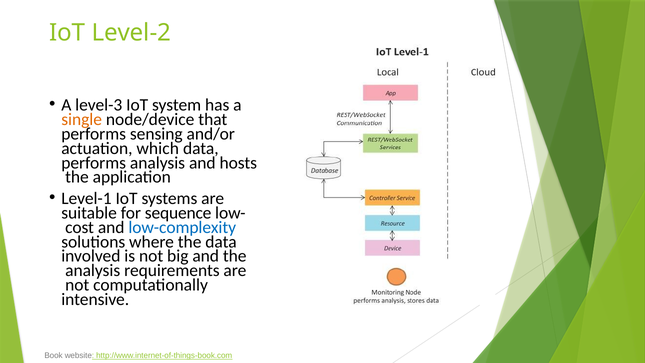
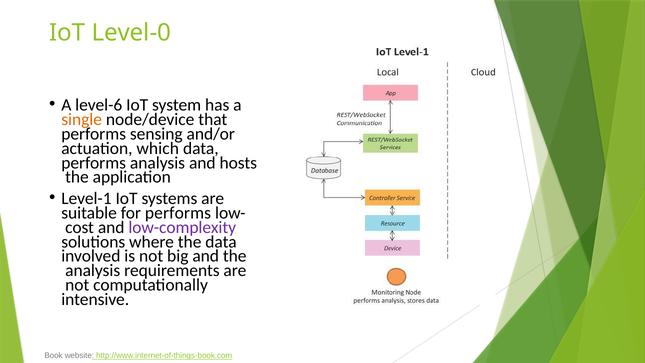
Level-2: Level-2 -> Level-0 (131, 33)
level-3: level-3 -> level-6 (99, 105)
for sequence: sequence -> performs (178, 213)
low-complexity colour: blue -> purple (182, 227)
